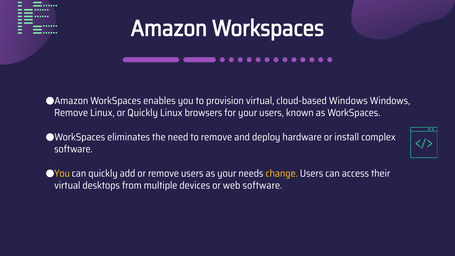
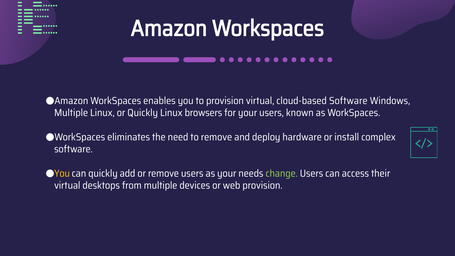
cloud-based Windows: Windows -> Software (348, 101)
Remove: Remove -> Multiple (71, 113)
change colour: yellow -> light green (282, 173)
web software: software -> provision (262, 186)
